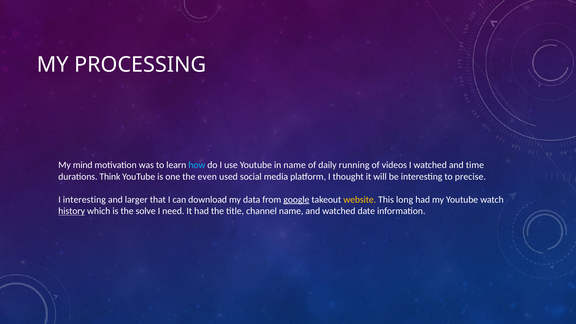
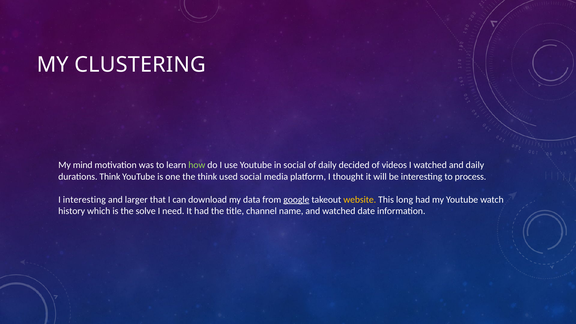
PROCESSING: PROCESSING -> CLUSTERING (140, 65)
how colour: light blue -> light green (197, 165)
in name: name -> social (295, 165)
running: running -> decided (354, 165)
and time: time -> daily (475, 165)
the even: even -> think (207, 177)
precise: precise -> process (470, 177)
history underline: present -> none (72, 211)
